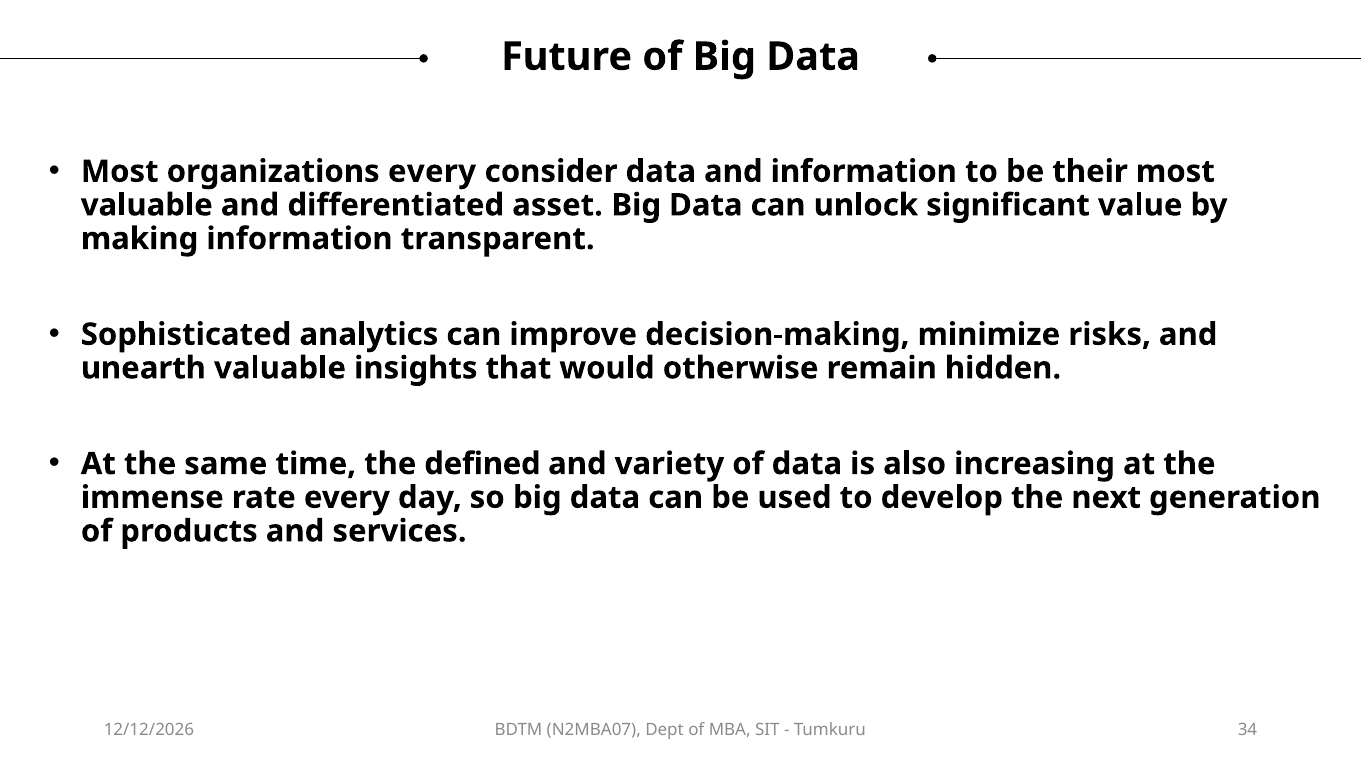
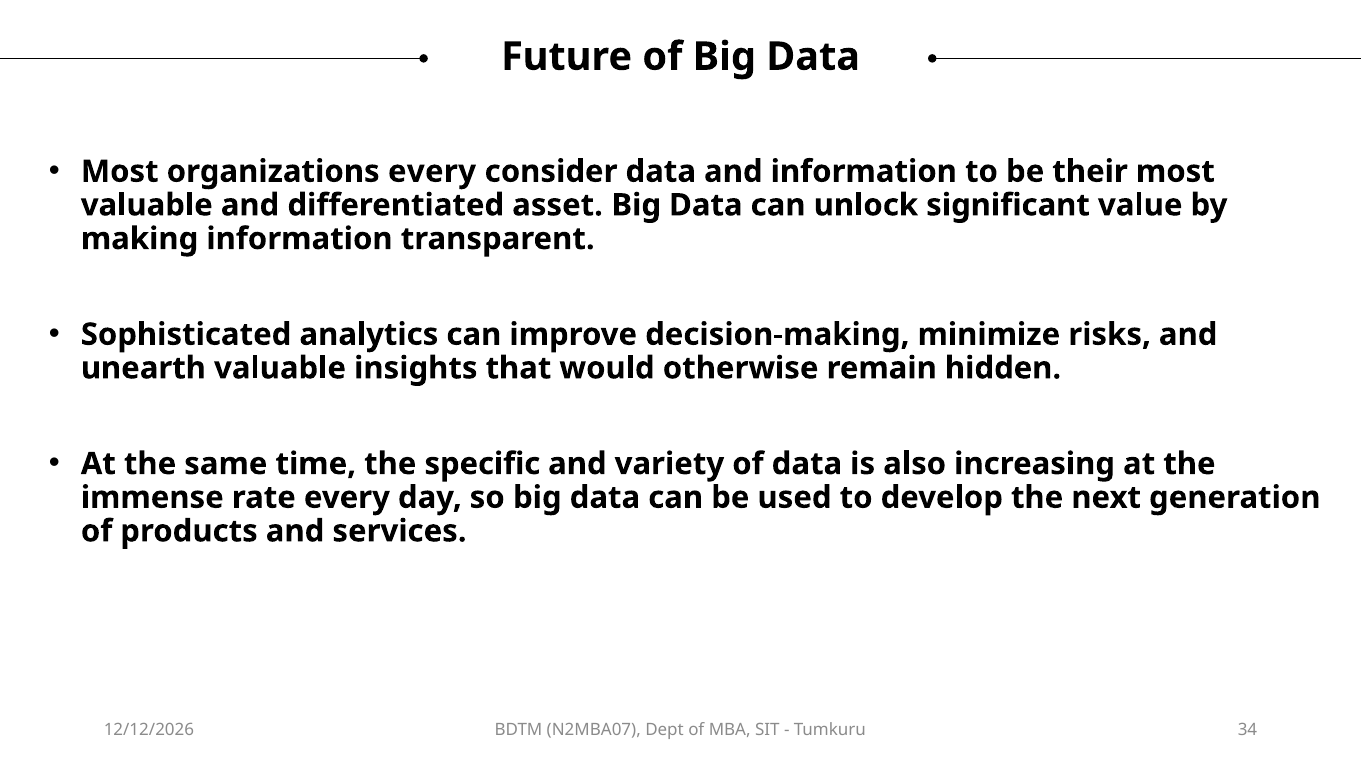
defined: defined -> specific (482, 464)
